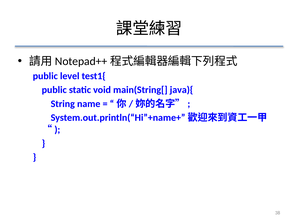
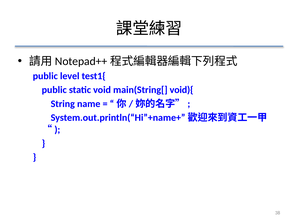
java){: java){ -> void){ (182, 90)
